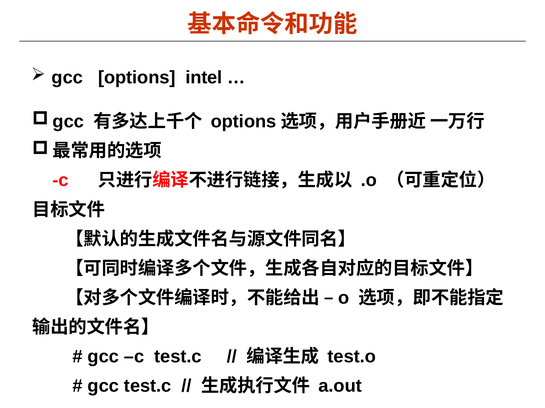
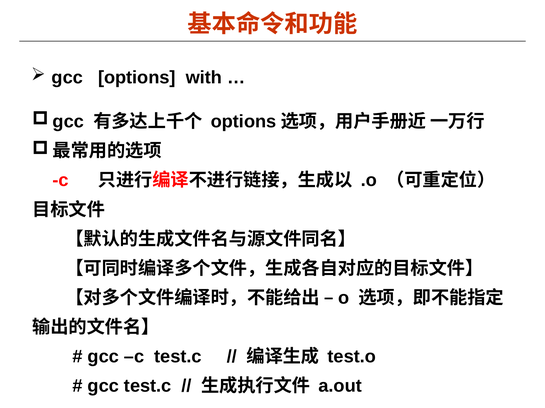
intel: intel -> with (204, 78)
